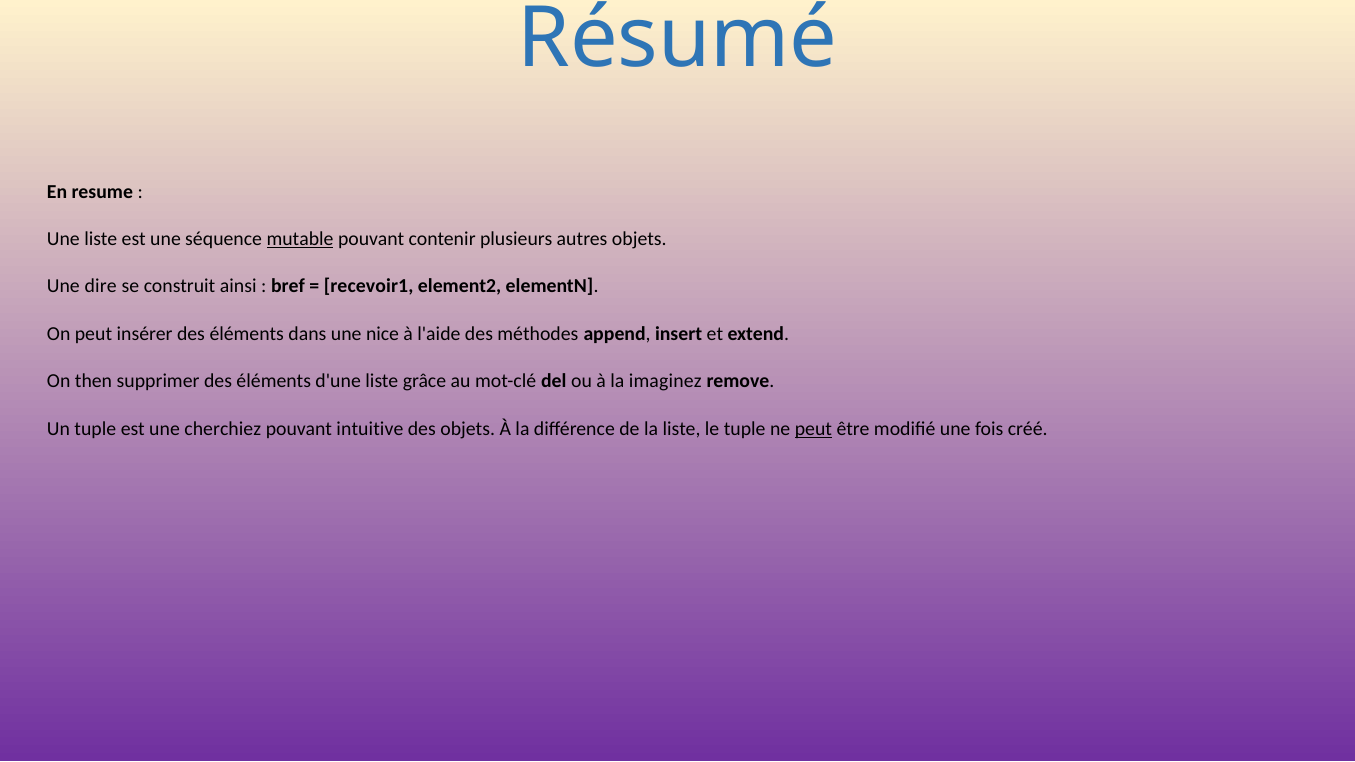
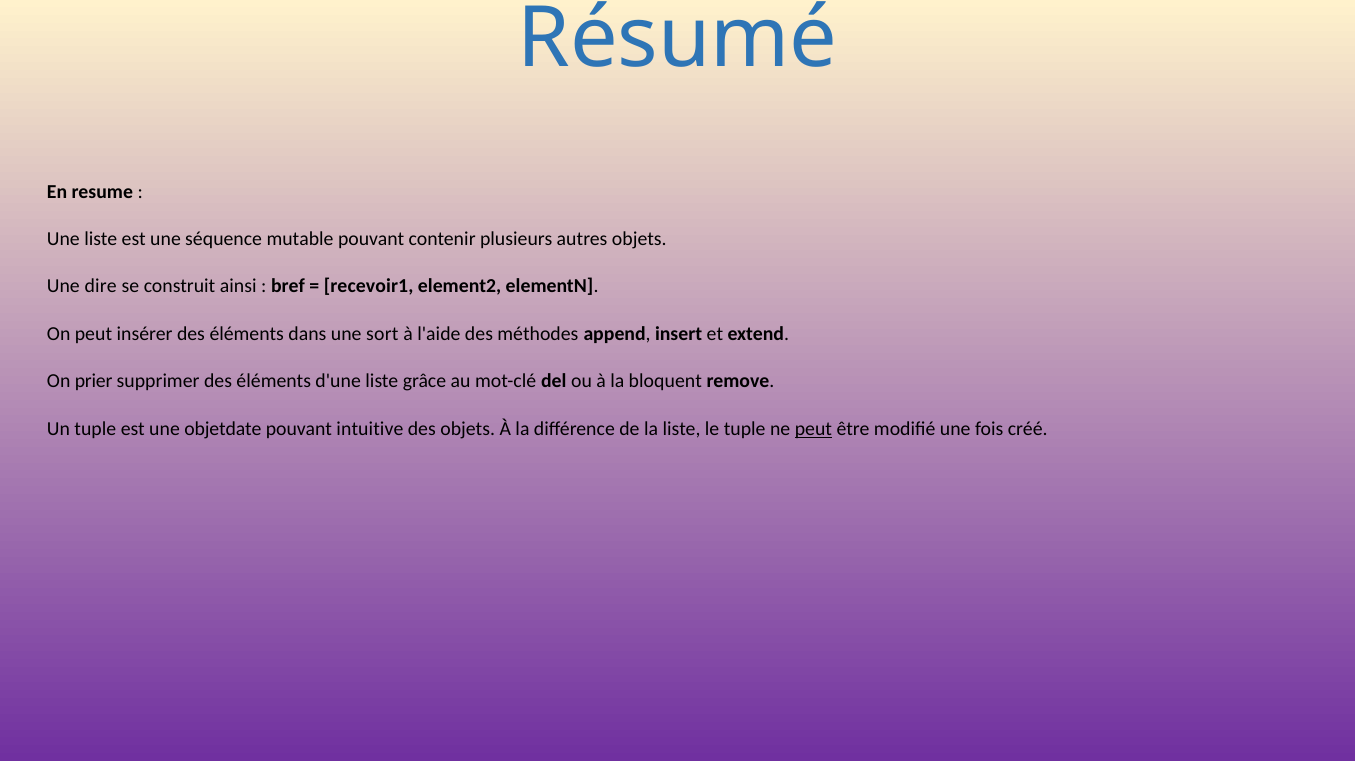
mutable underline: present -> none (300, 239)
nice: nice -> sort (382, 334)
then: then -> prier (94, 381)
imaginez: imaginez -> bloquent (665, 381)
cherchiez: cherchiez -> objetdate (223, 429)
